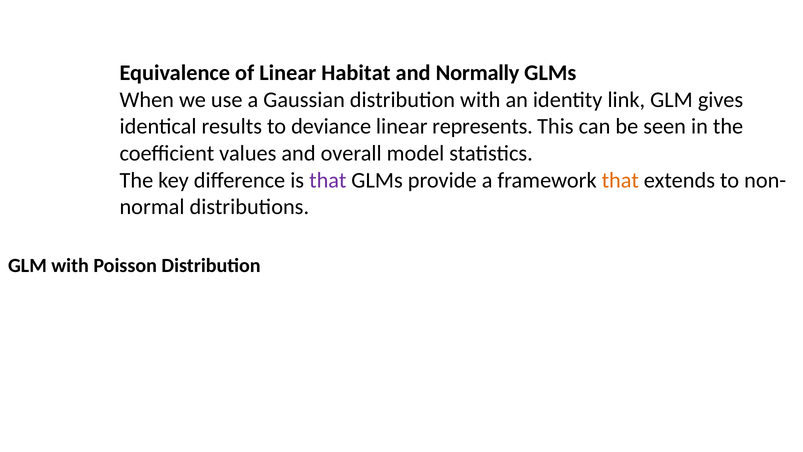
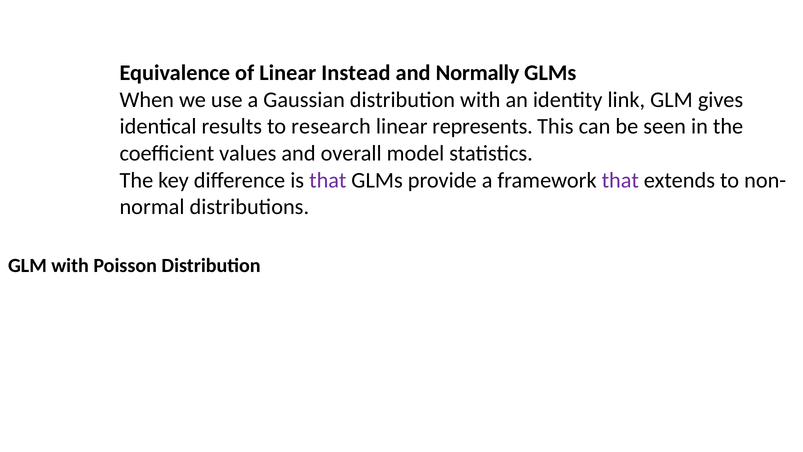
Habitat: Habitat -> Instead (356, 73)
deviance: deviance -> research (331, 126)
that colour: orange -> purple (620, 180)
